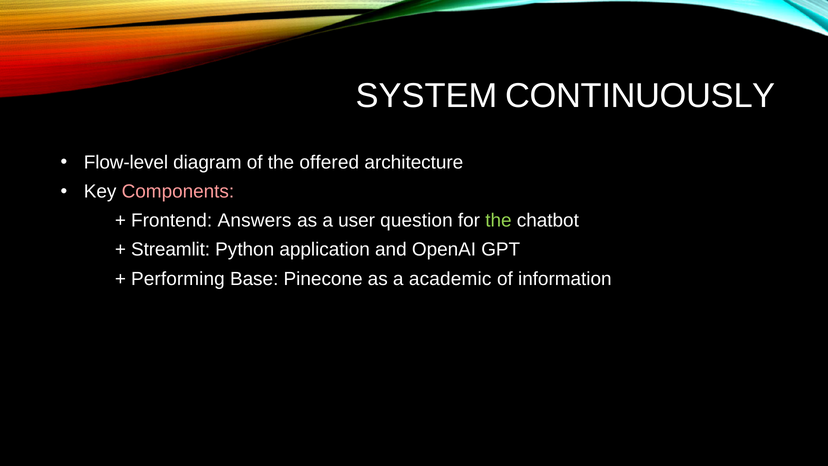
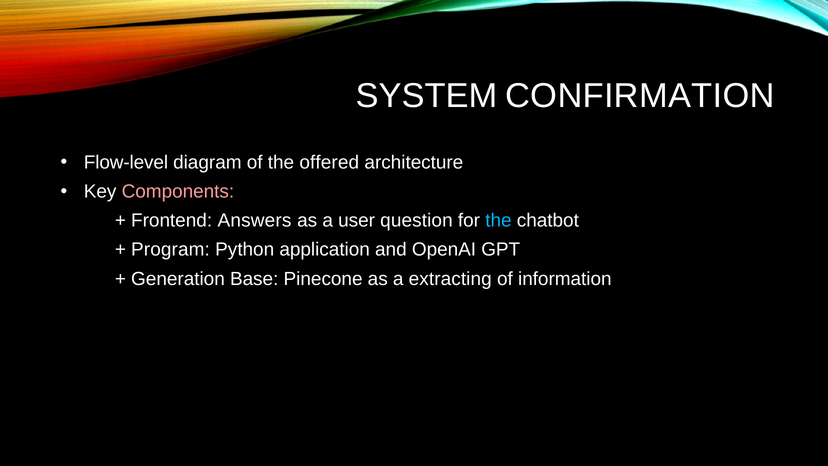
CONTINUOUSLY: CONTINUOUSLY -> CONFIRMATION (640, 96)
the colour: light green -> light blue (498, 220)
Streamlit: Streamlit -> Program (171, 250)
Performing: Performing -> Generation (178, 279)
academic: academic -> extracting (450, 279)
